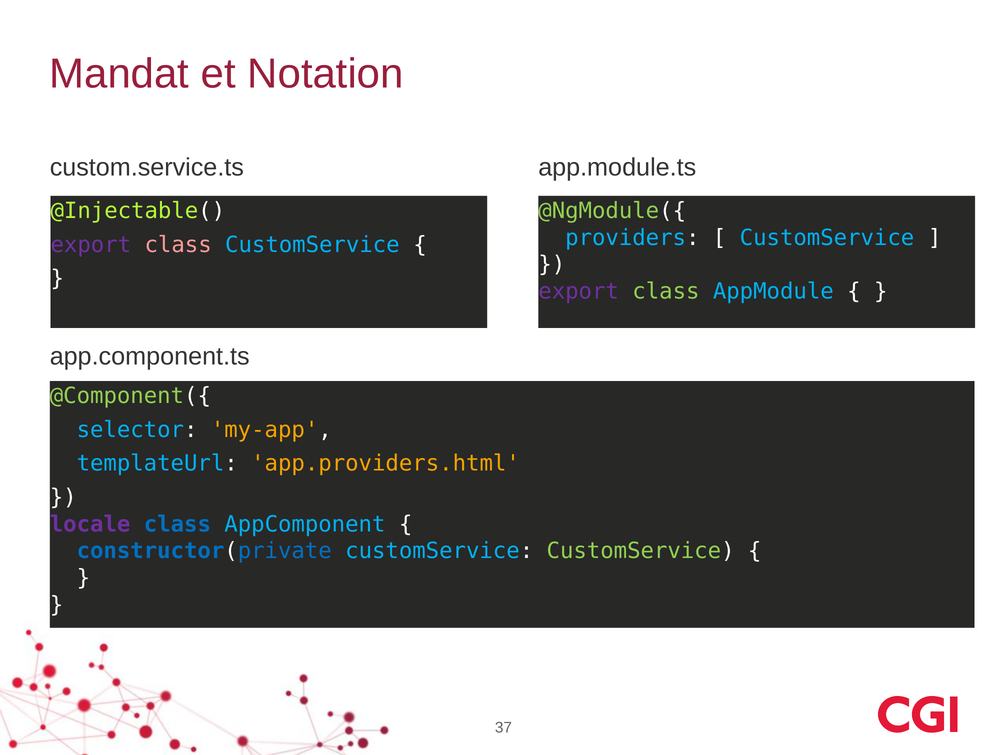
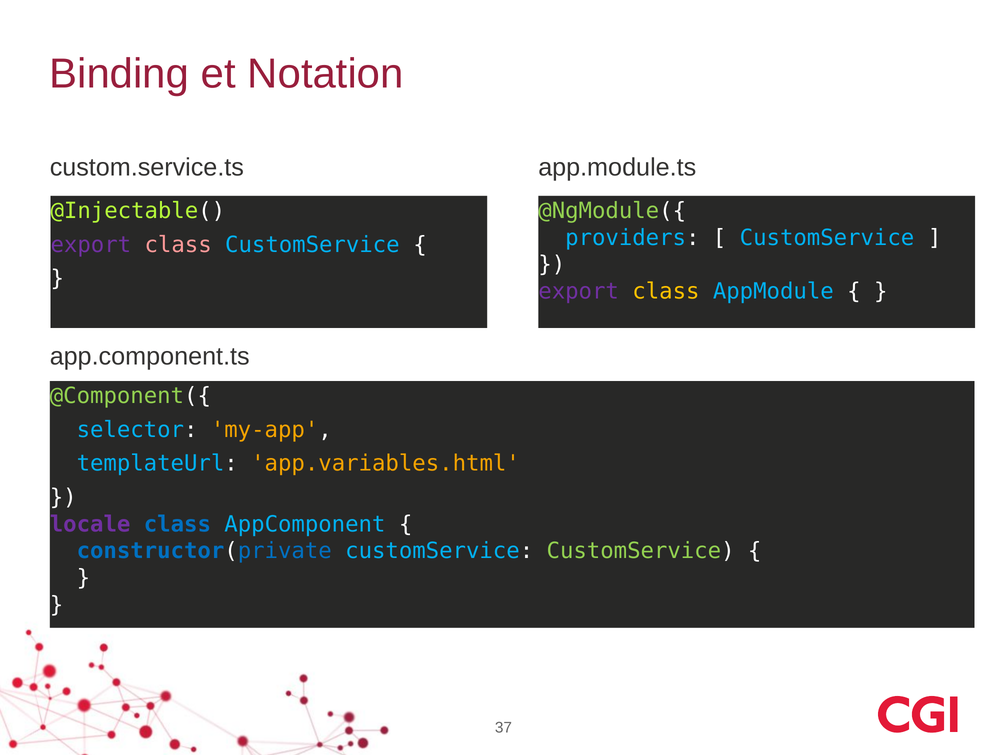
Mandat: Mandat -> Binding (119, 74)
class colour: light green -> yellow (666, 291)
app.providers.html: app.providers.html -> app.variables.html (385, 464)
